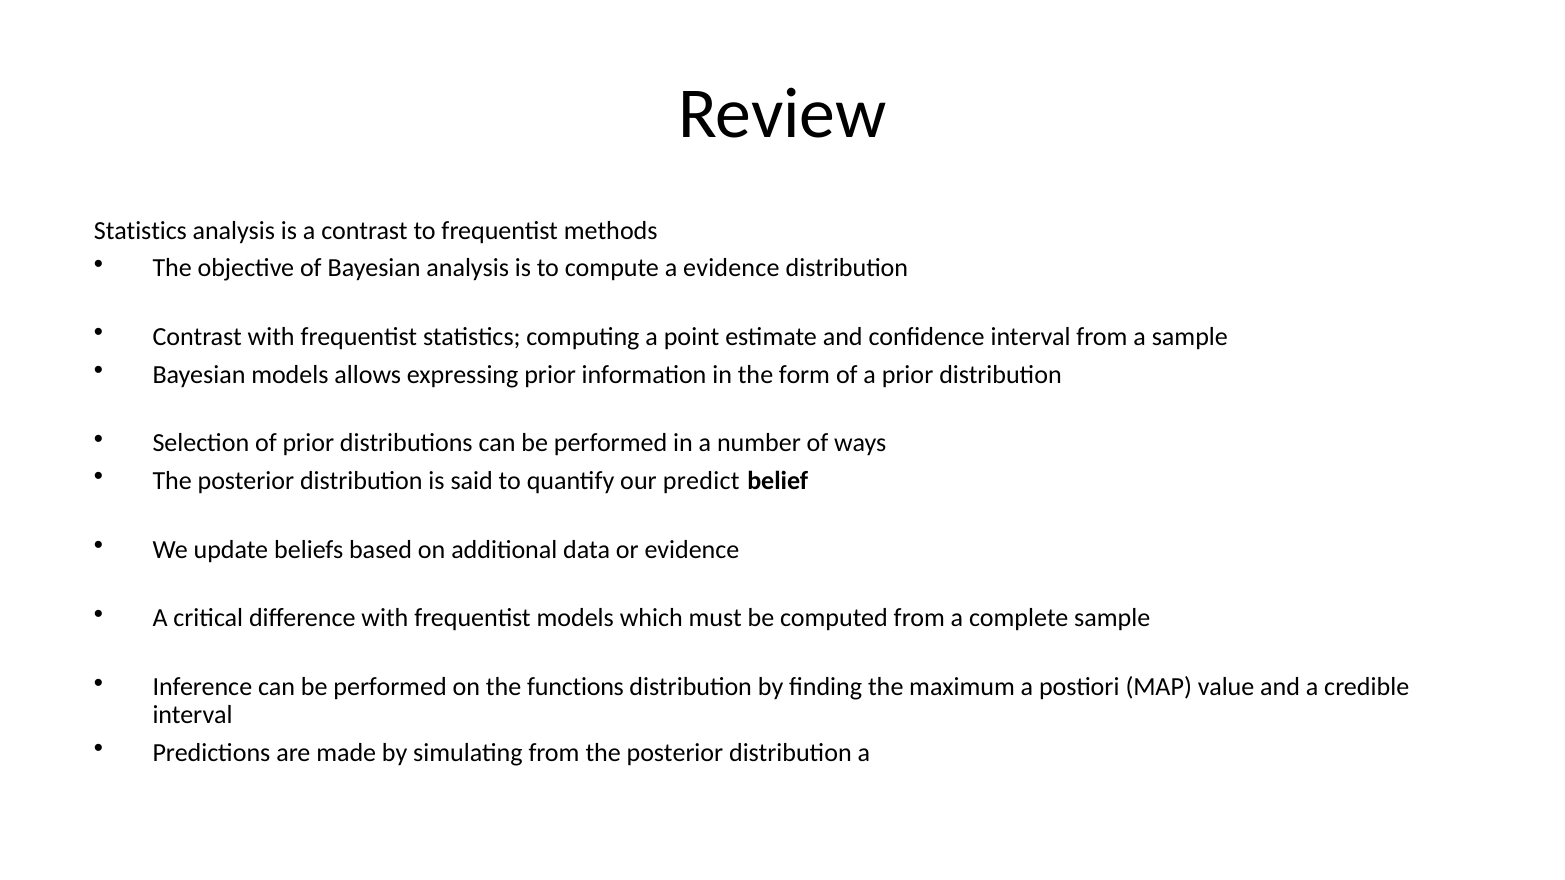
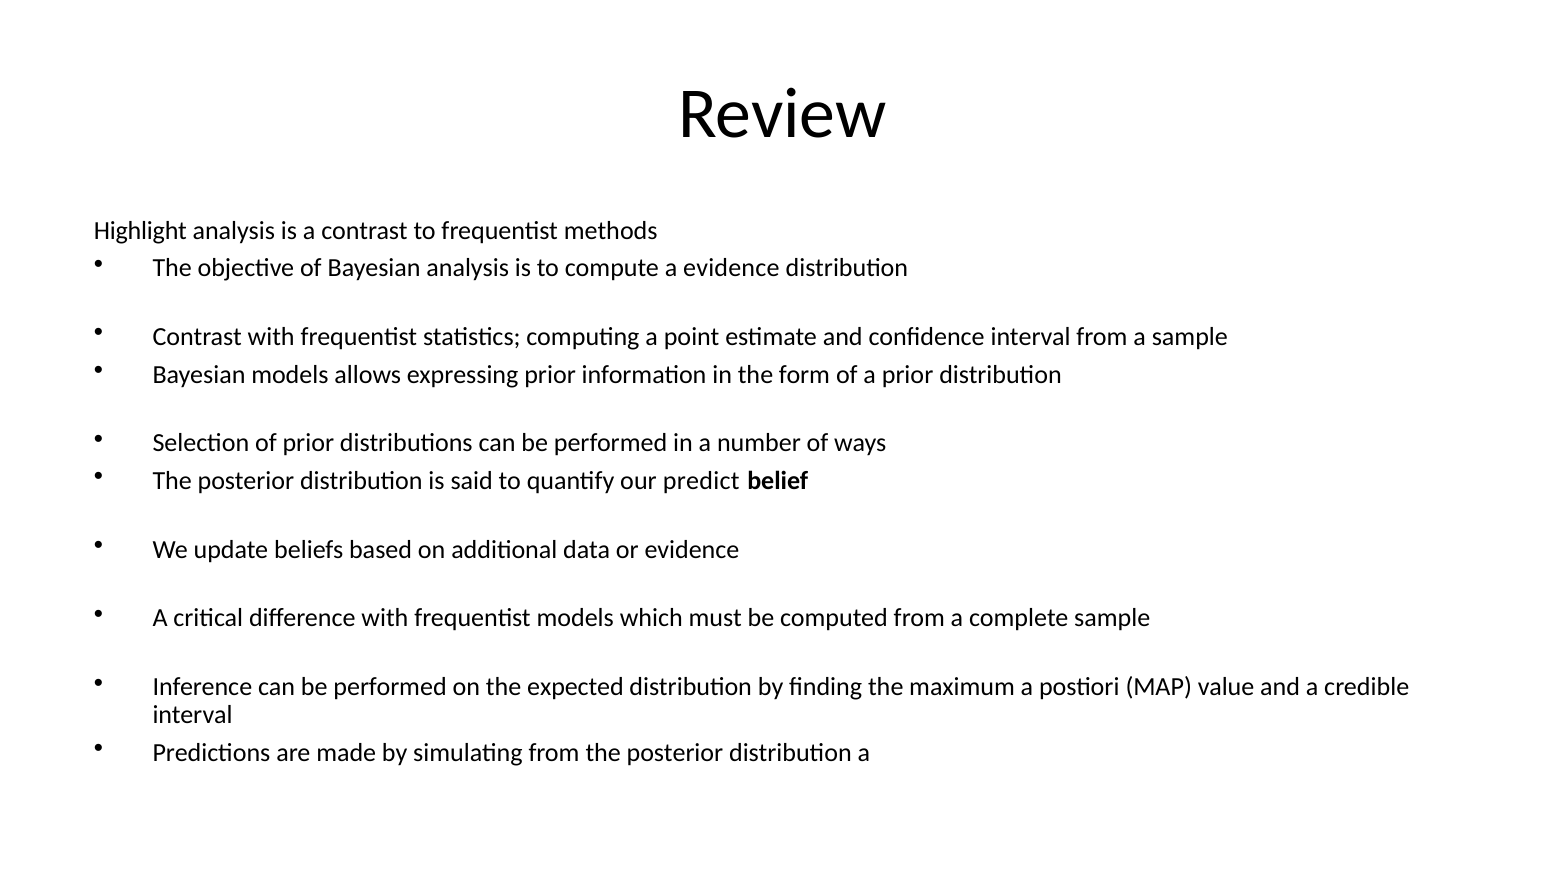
Statistics: Statistics -> Highlight (140, 231)
functions: functions -> expected (575, 687)
